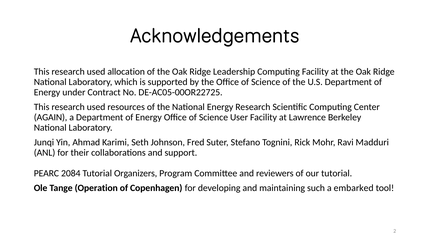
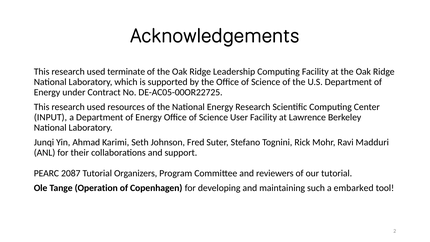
allocation: allocation -> terminate (126, 72)
AGAIN: AGAIN -> INPUT (50, 117)
2084: 2084 -> 2087 (71, 173)
